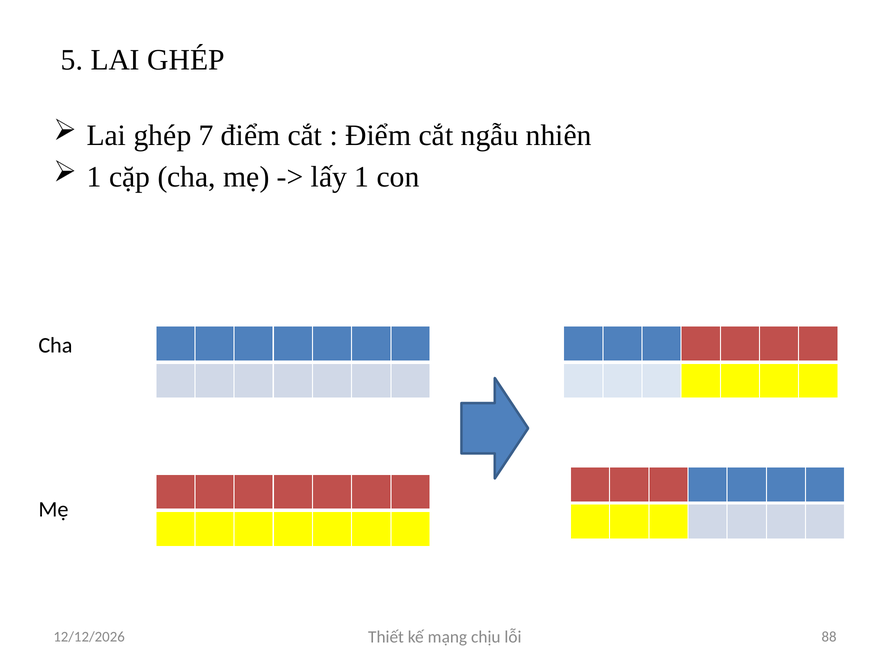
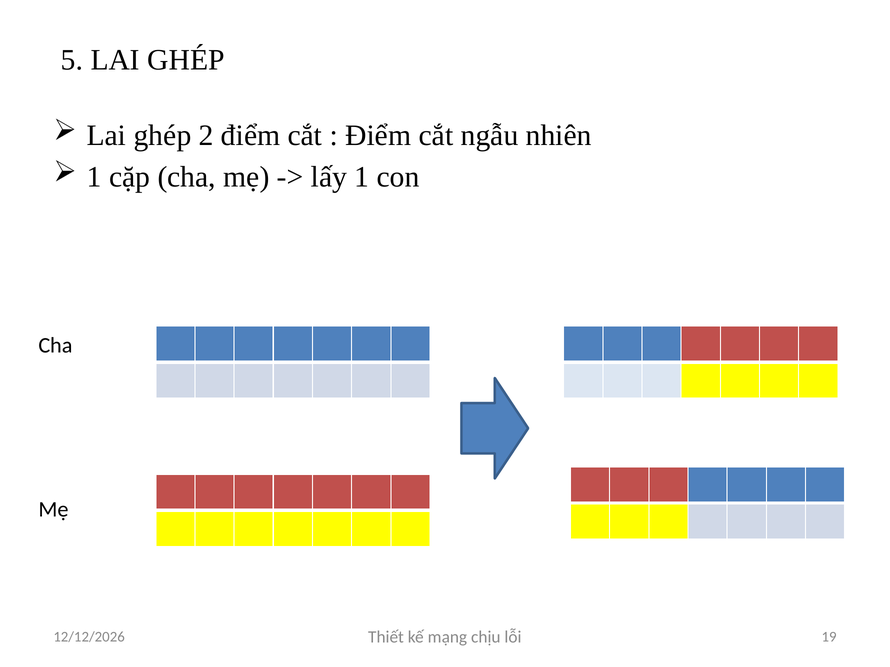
7: 7 -> 2 (206, 136)
88: 88 -> 19 (829, 637)
